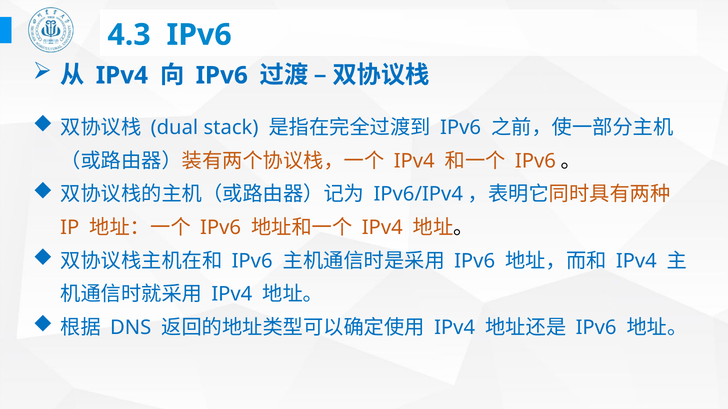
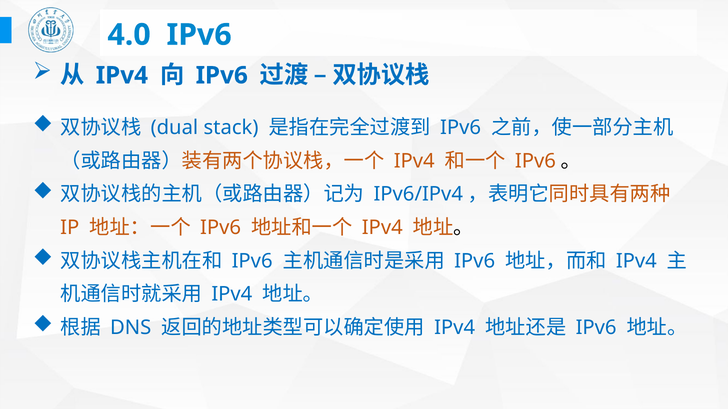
4.3: 4.3 -> 4.0 (129, 35)
